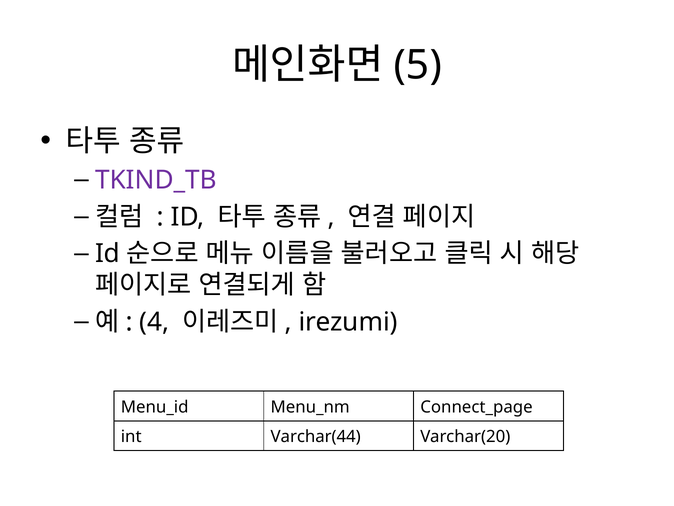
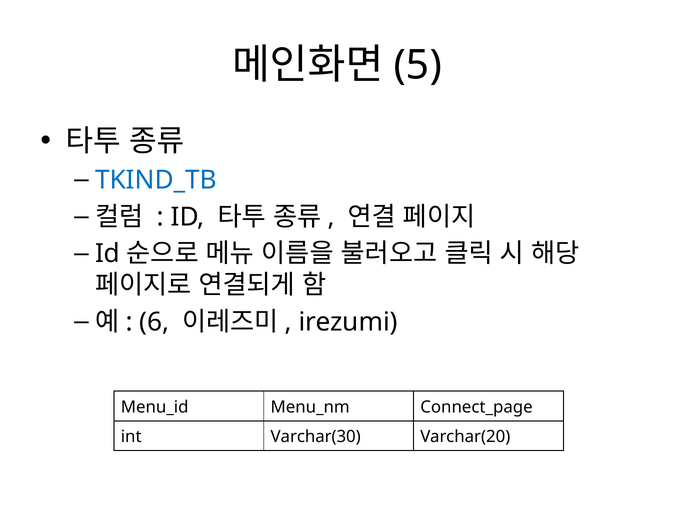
TKIND_TB colour: purple -> blue (156, 180)
4: 4 -> 6 (154, 322)
Varchar(44: Varchar(44 -> Varchar(30 (316, 436)
